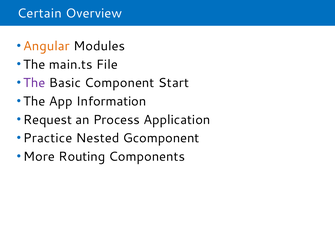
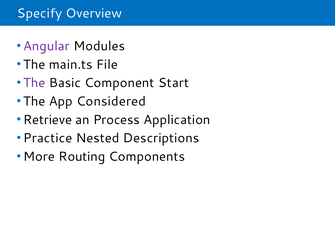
Certain: Certain -> Specify (39, 13)
Angular colour: orange -> purple (47, 46)
Information: Information -> Considered (111, 101)
Request: Request -> Retrieve (48, 120)
Gcomponent: Gcomponent -> Descriptions (161, 138)
